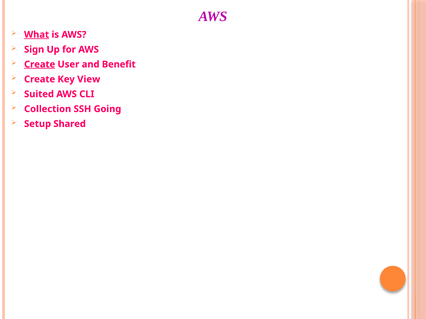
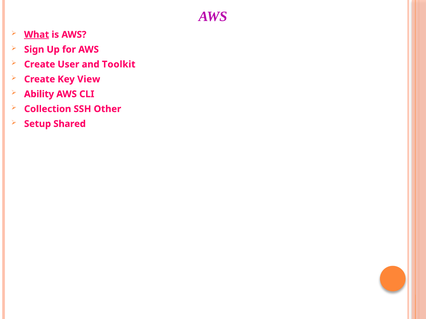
Create underline: present -> none (40, 64)
Benefit: Benefit -> Toolkit (119, 64)
Suited: Suited -> Ability (39, 94)
Going: Going -> Other (107, 109)
